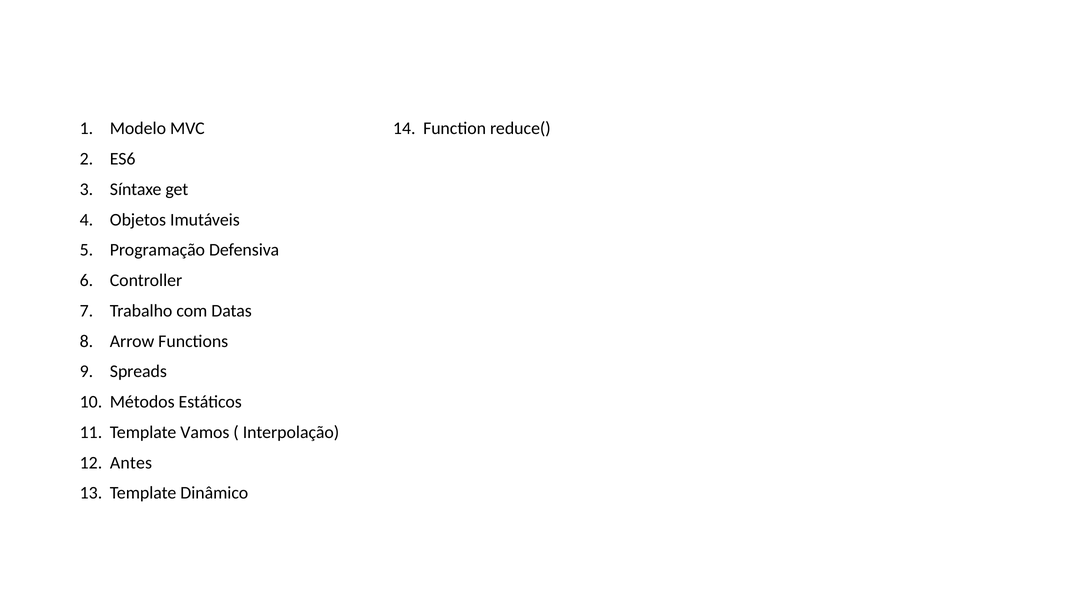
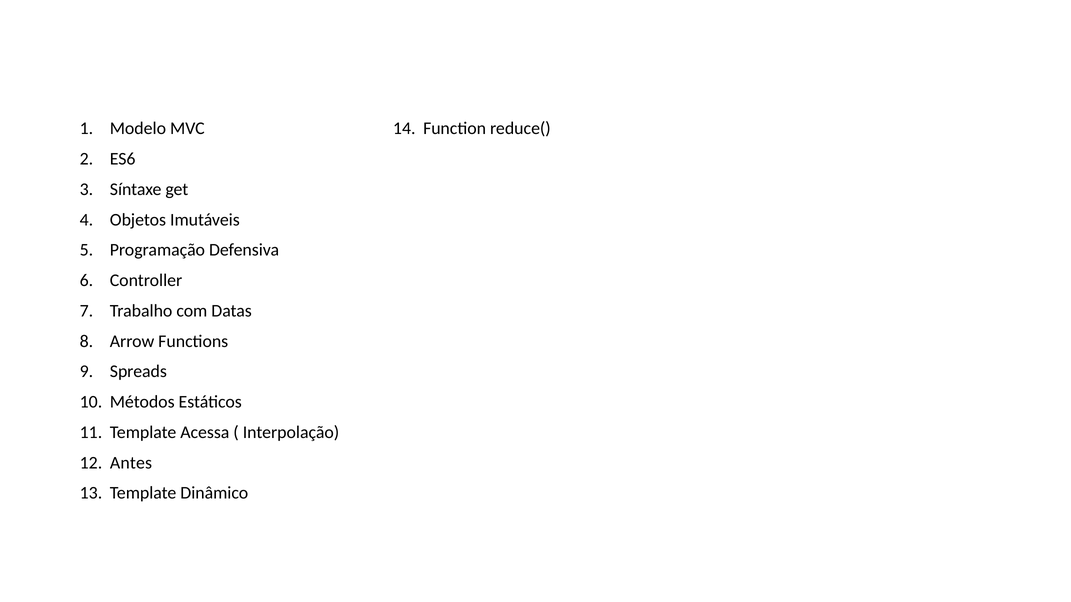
Vamos: Vamos -> Acessa (205, 433)
